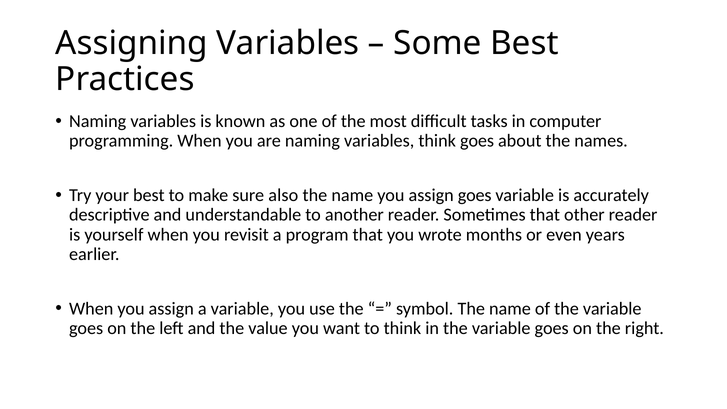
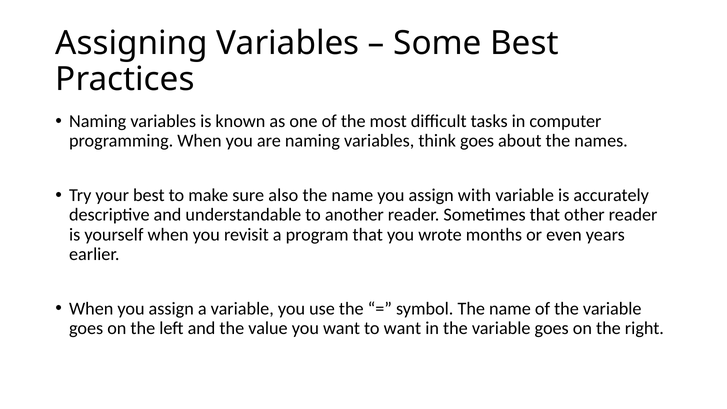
assign goes: goes -> with (474, 195)
to think: think -> want (402, 328)
